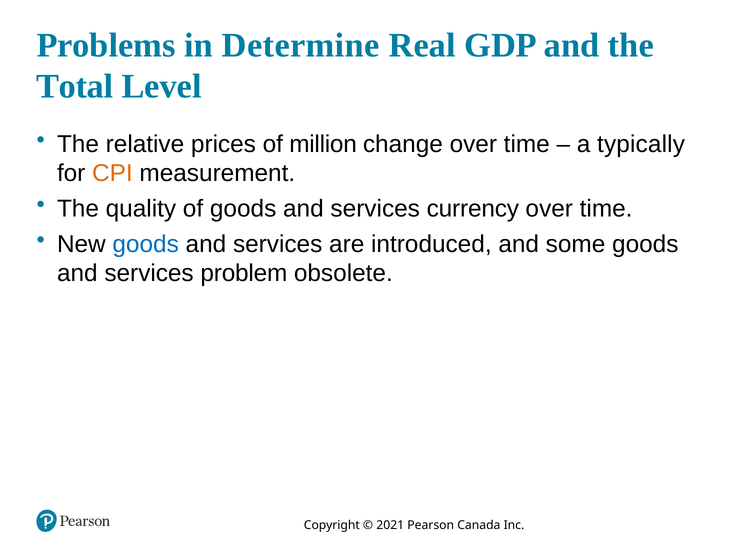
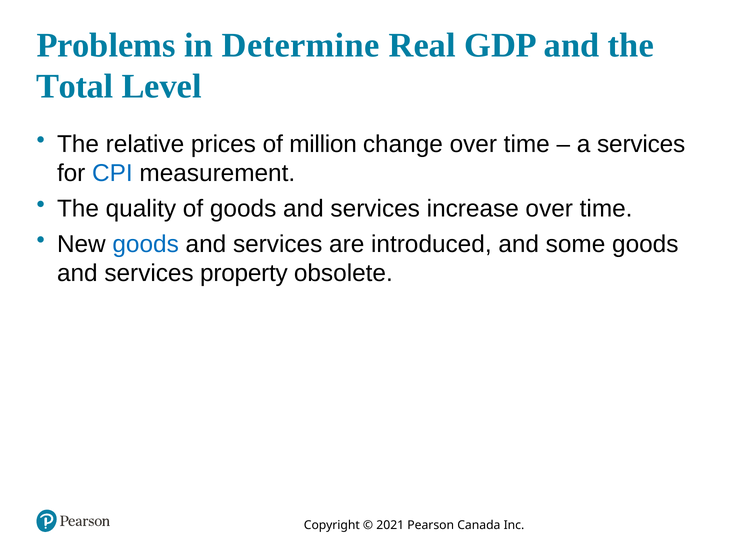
a typically: typically -> services (641, 144)
CPI colour: orange -> blue (112, 173)
currency: currency -> increase (473, 209)
problem: problem -> property (244, 273)
